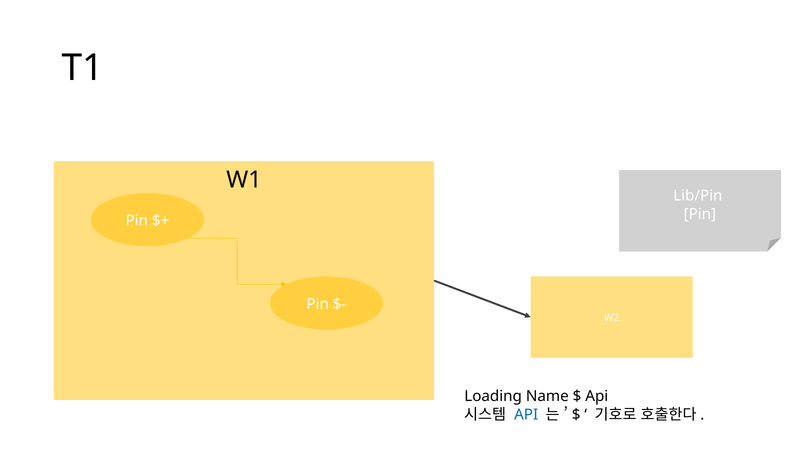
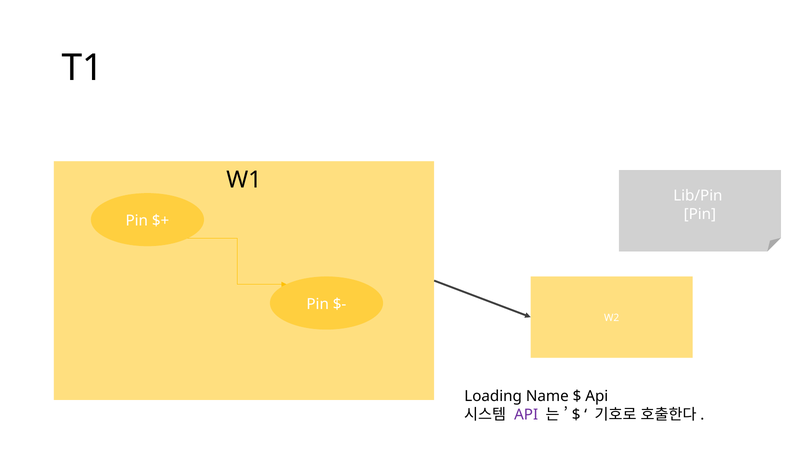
API colour: blue -> purple (526, 414)
